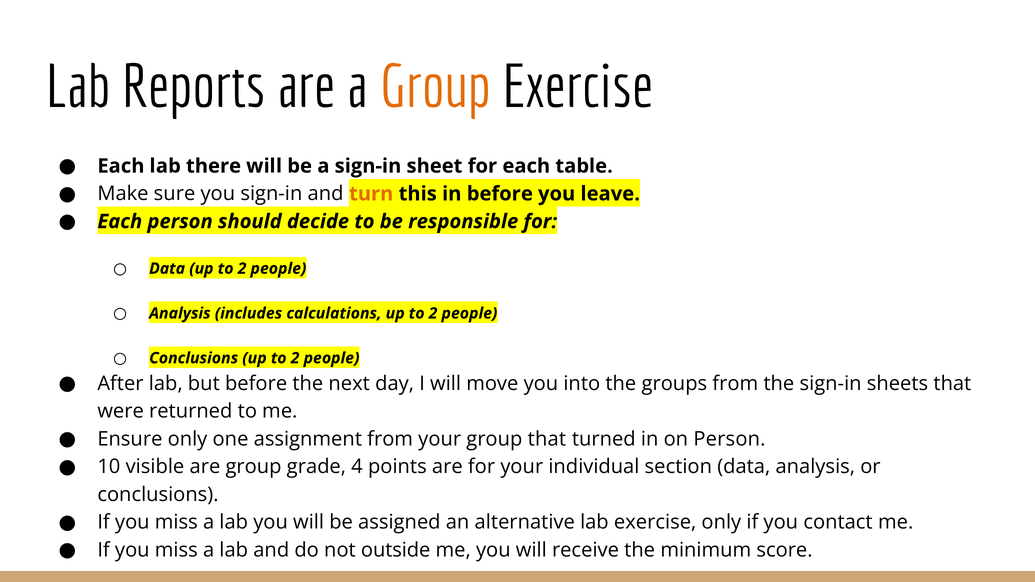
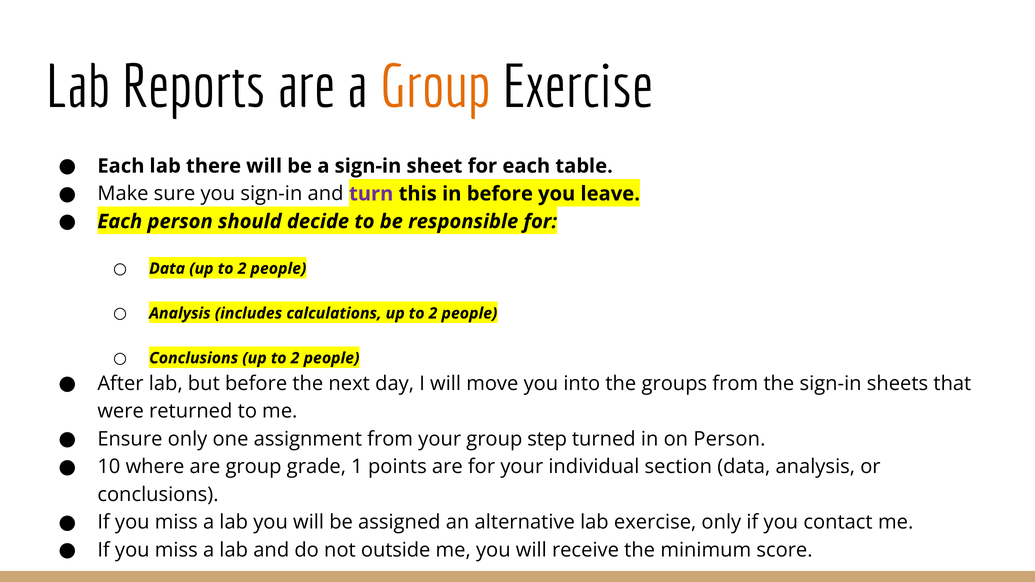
turn colour: orange -> purple (371, 194)
group that: that -> step (547, 439)
visible: visible -> where (155, 467)
4: 4 -> 1 (357, 467)
